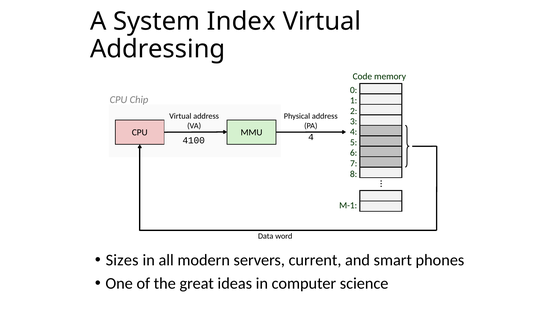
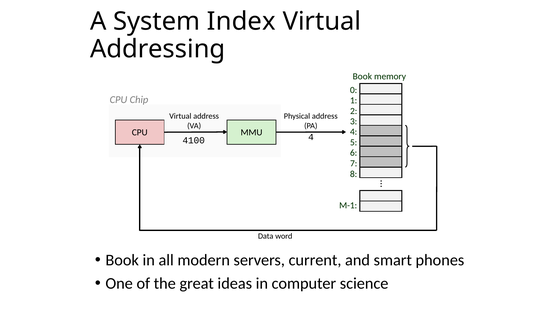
Code: Code -> Book (362, 77)
Sizes: Sizes -> Book (122, 260)
